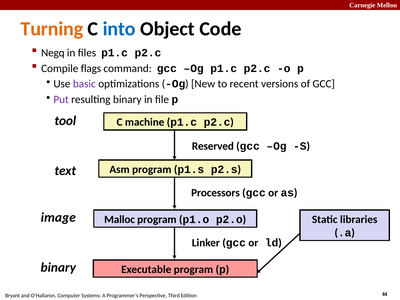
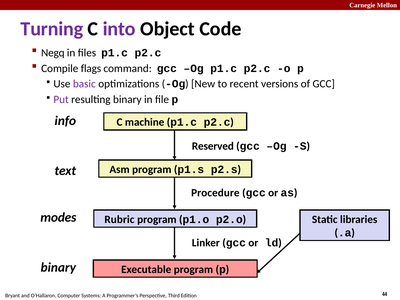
Turning colour: orange -> purple (52, 29)
into colour: blue -> purple (119, 29)
tool: tool -> info (65, 121)
Processors: Processors -> Procedure (215, 193)
image: image -> modes (58, 218)
Malloc: Malloc -> Rubric (119, 219)
